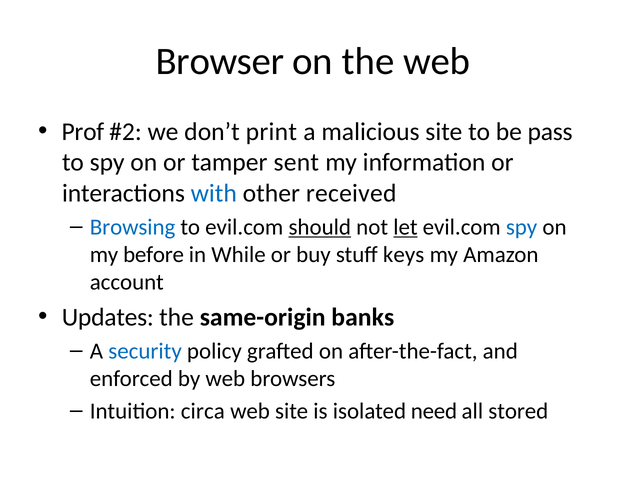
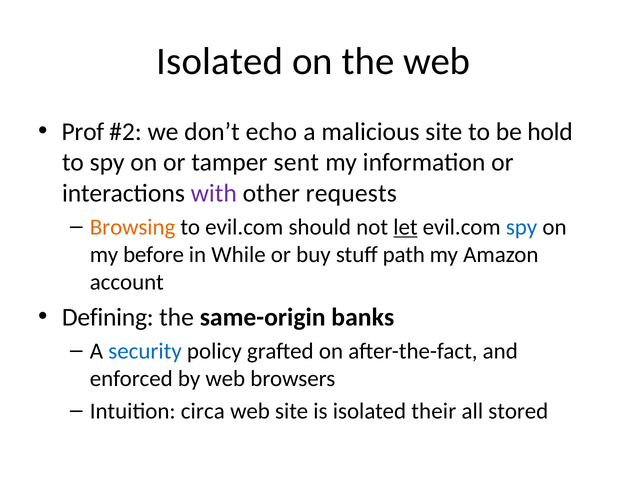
Browser: Browser -> Isolated (220, 62)
print: print -> echo (271, 132)
pass: pass -> hold (550, 132)
with colour: blue -> purple (214, 193)
received: received -> requests (351, 193)
Browsing colour: blue -> orange (133, 227)
should underline: present -> none (320, 227)
keys: keys -> path (404, 255)
Updates: Updates -> Defining (108, 317)
need: need -> their (434, 411)
